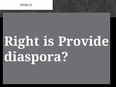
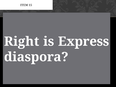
Provide: Provide -> Express (84, 42)
